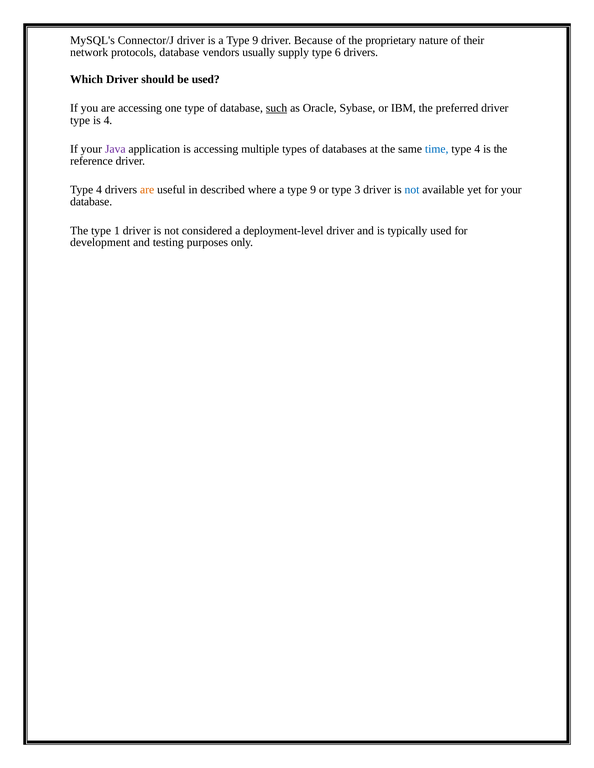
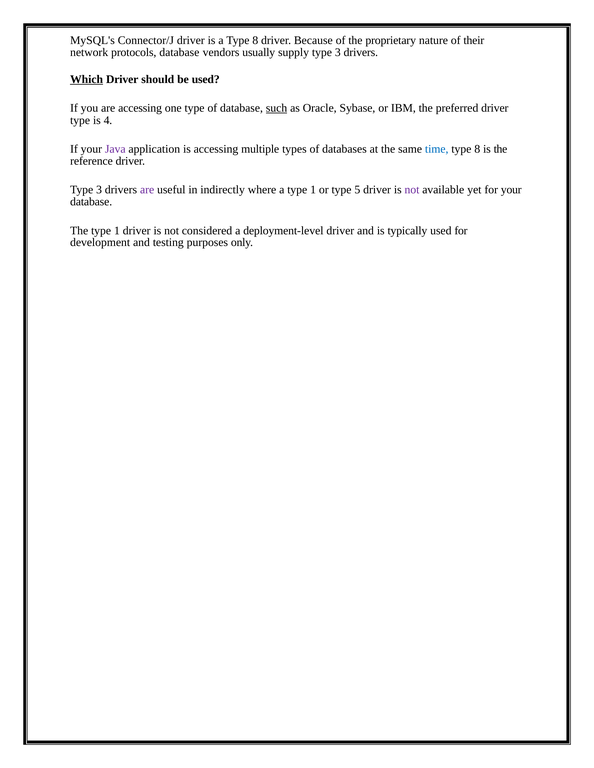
is a Type 9: 9 -> 8 (255, 40)
supply type 6: 6 -> 3 (338, 52)
Which underline: none -> present (87, 80)
4: 4 -> 8 (477, 149)
4: 4 -> 3 (99, 190)
are colour: orange -> purple (147, 190)
described: described -> indirectly (223, 190)
where a type 9: 9 -> 1 (313, 190)
3: 3 -> 5 (357, 190)
not colour: blue -> purple (412, 190)
